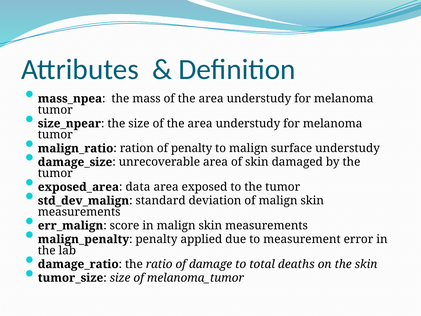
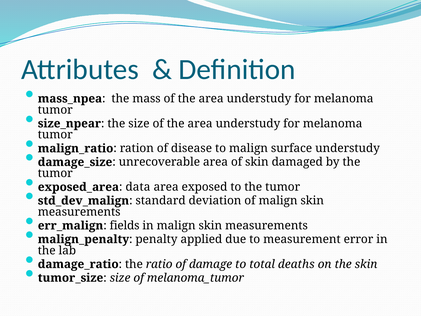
of penalty: penalty -> disease (192, 148)
score: score -> fields (125, 225)
